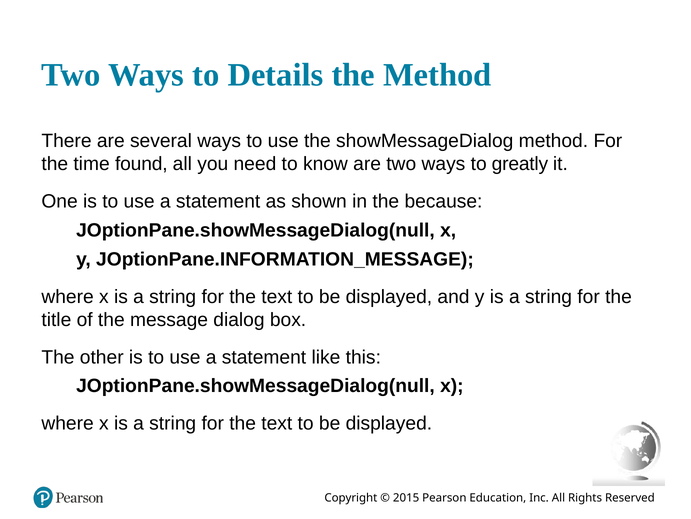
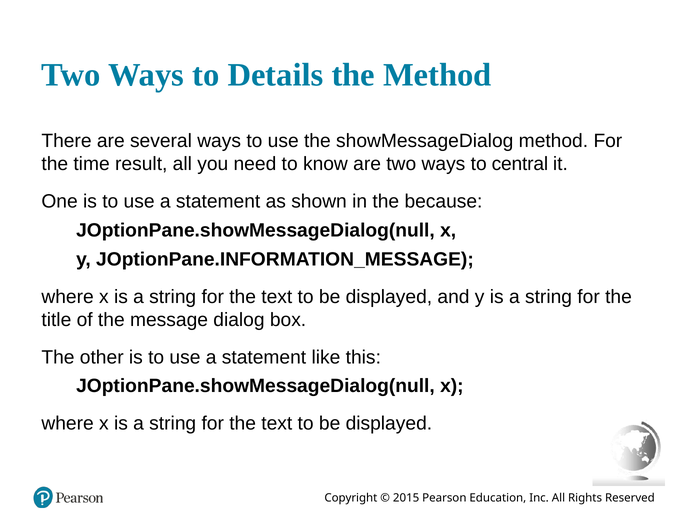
found: found -> result (141, 164)
greatly: greatly -> central (520, 164)
